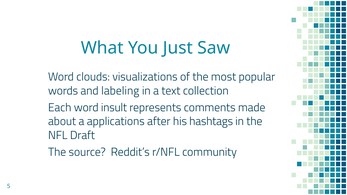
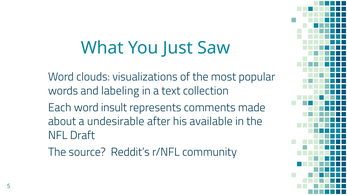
applications: applications -> undesirable (116, 122)
hashtags: hashtags -> available (211, 122)
